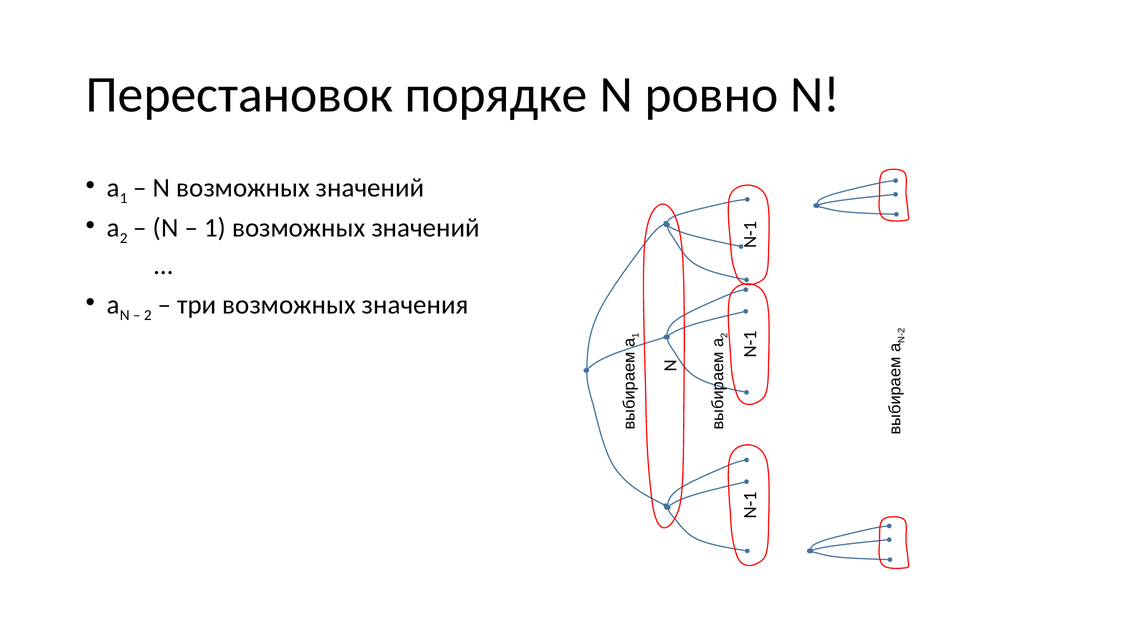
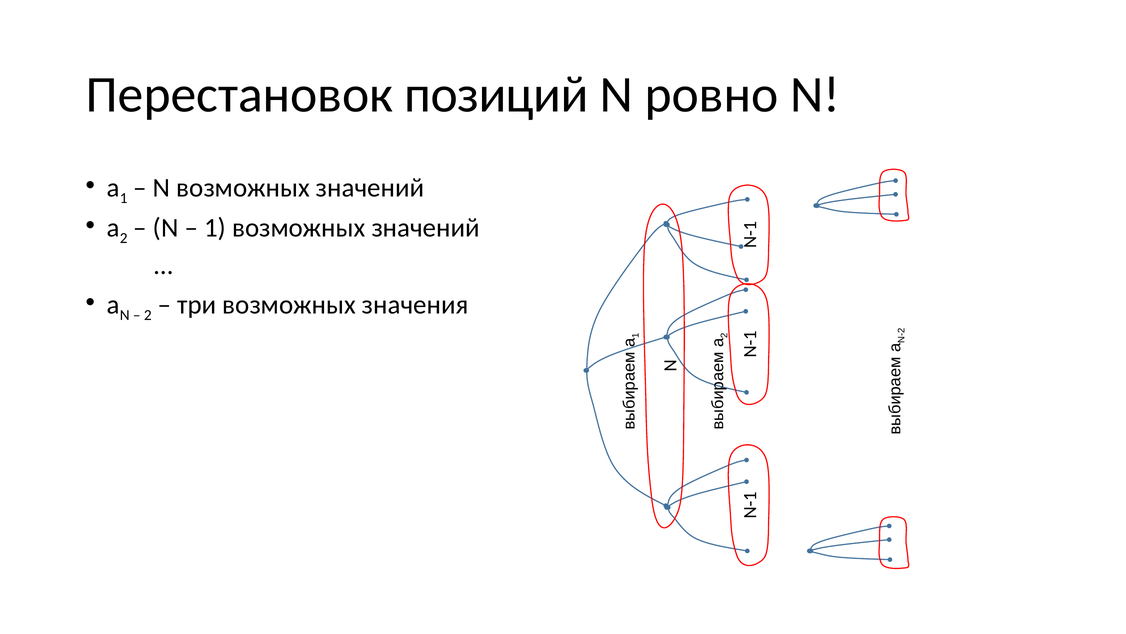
порядке: порядке -> позиций (496, 95)
